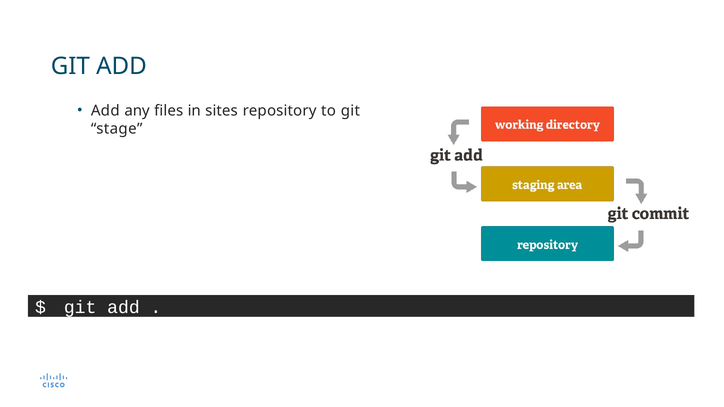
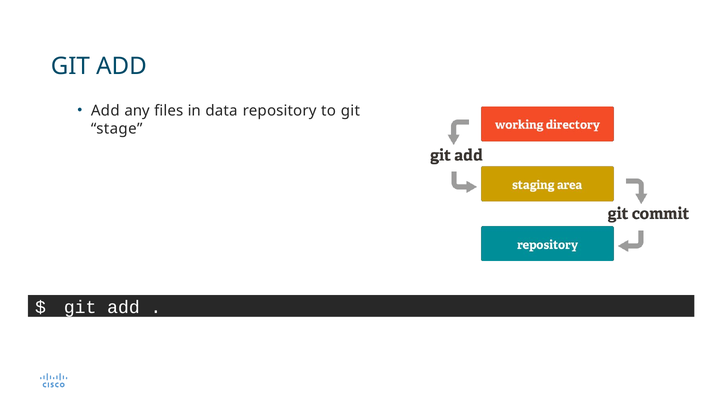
sites: sites -> data (221, 111)
